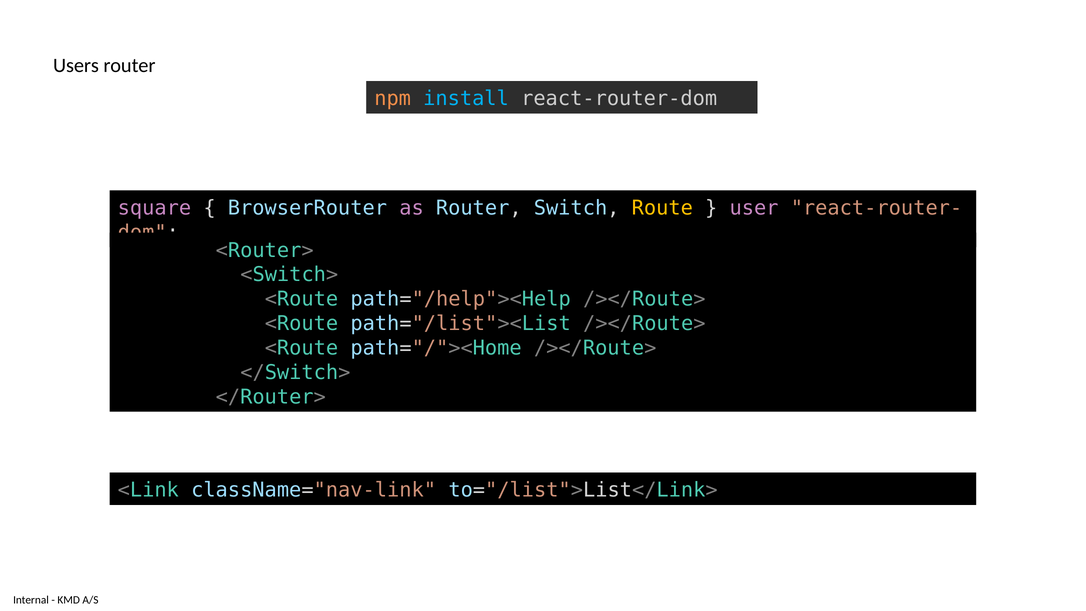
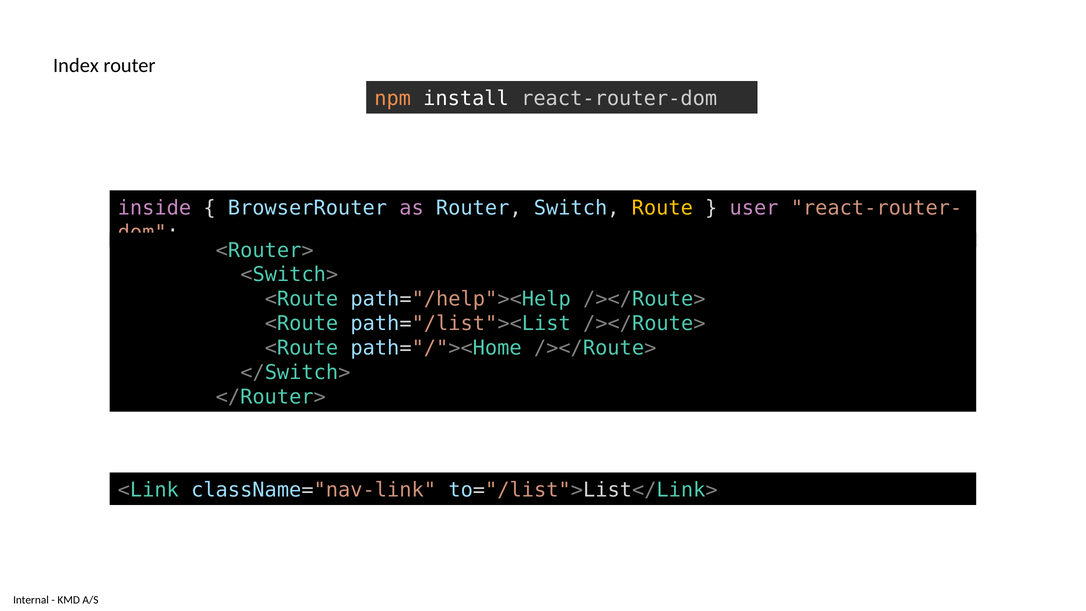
Users: Users -> Index (76, 66)
install colour: light blue -> white (466, 99)
square: square -> inside (154, 208)
